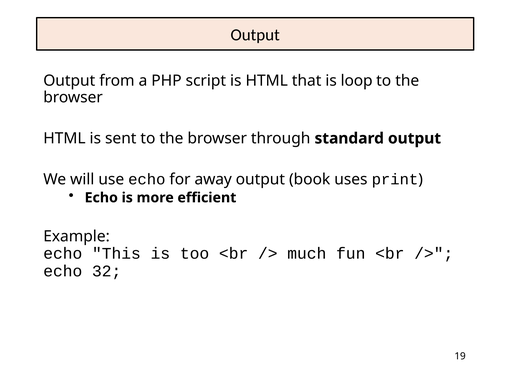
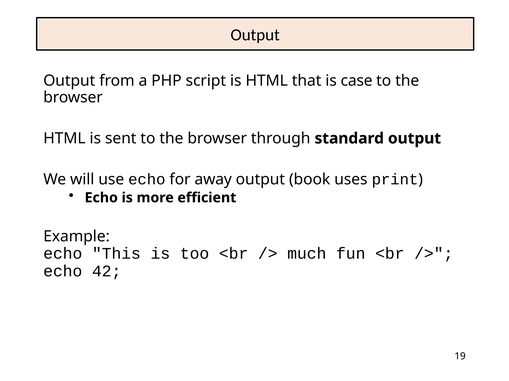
loop: loop -> case (357, 81)
32: 32 -> 42 (107, 272)
